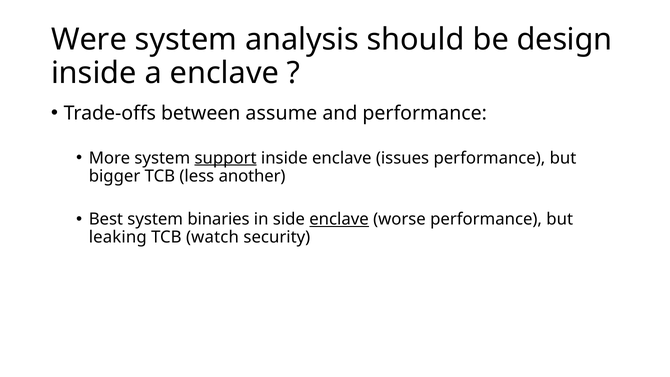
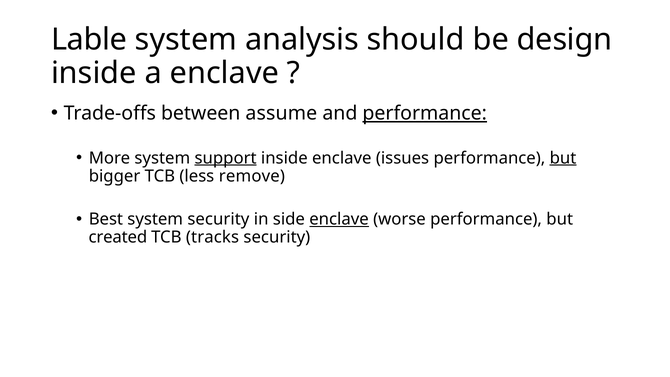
Were: Were -> Lable (89, 40)
performance underline: none -> present (425, 113)
but underline: none -> present (563, 158)
another: another -> remove (252, 176)
system binaries: binaries -> security (218, 219)
leaking: leaking -> created (118, 237)
watch: watch -> tracks (213, 237)
